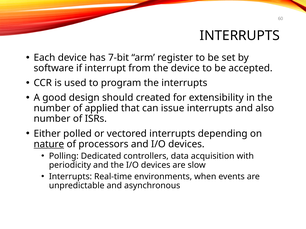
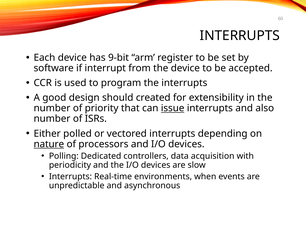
7-bit: 7-bit -> 9-bit (119, 58)
applied: applied -> priority (102, 108)
issue underline: none -> present (173, 108)
